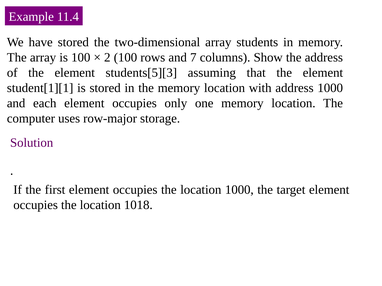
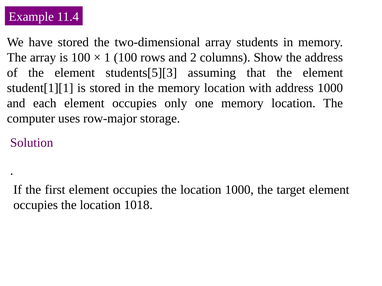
2: 2 -> 1 (107, 57)
7: 7 -> 2 (193, 57)
